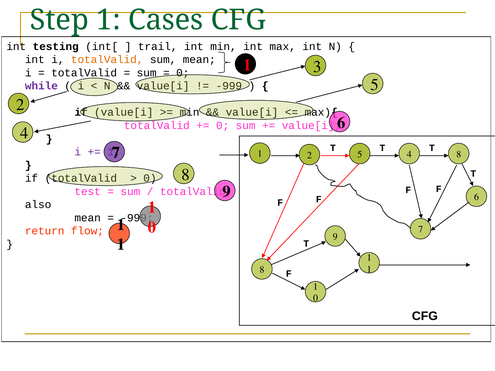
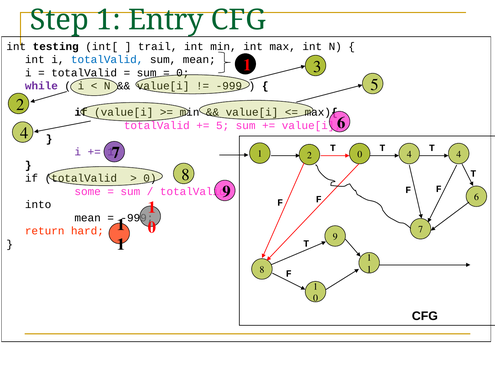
Cases: Cases -> Entry (166, 20)
totalValid colour: orange -> blue (107, 60)
0: 0 -> 5 (223, 126)
2 5: 5 -> 0 (360, 154)
4 8: 8 -> 4 (459, 154)
test: test -> some (88, 192)
also: also -> into (38, 205)
flow: flow -> hard (87, 231)
